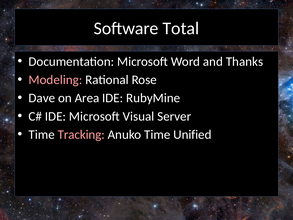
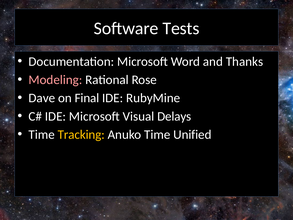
Total: Total -> Tests (181, 28)
Area: Area -> Final (87, 98)
Server: Server -> Delays (174, 116)
Tracking colour: pink -> yellow (81, 134)
